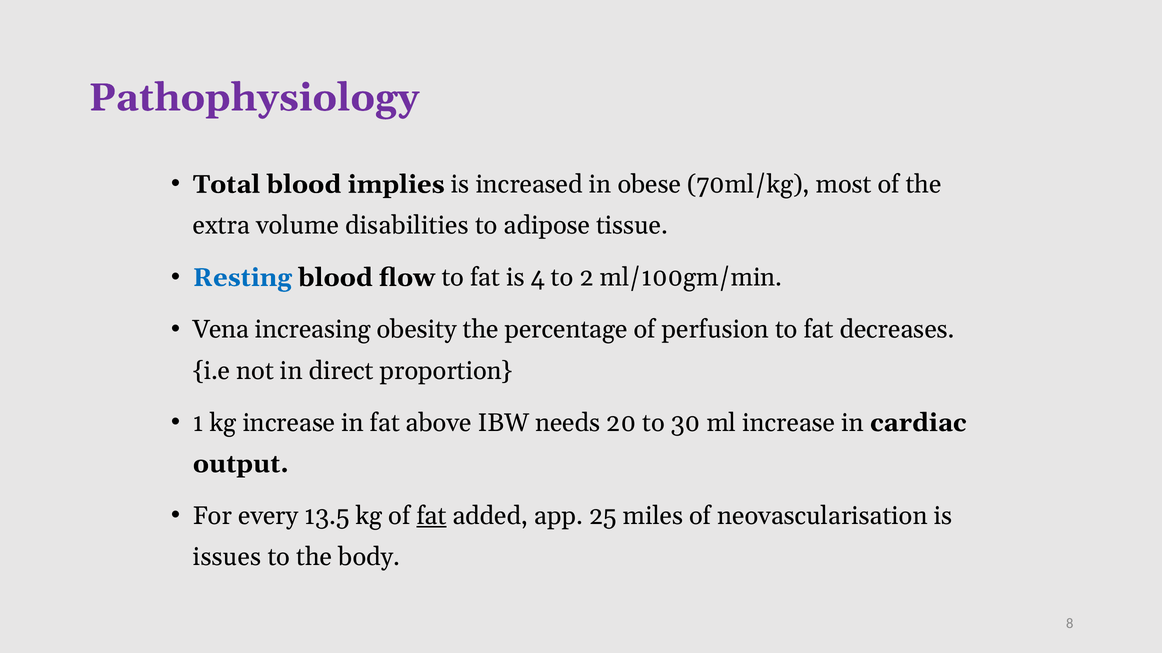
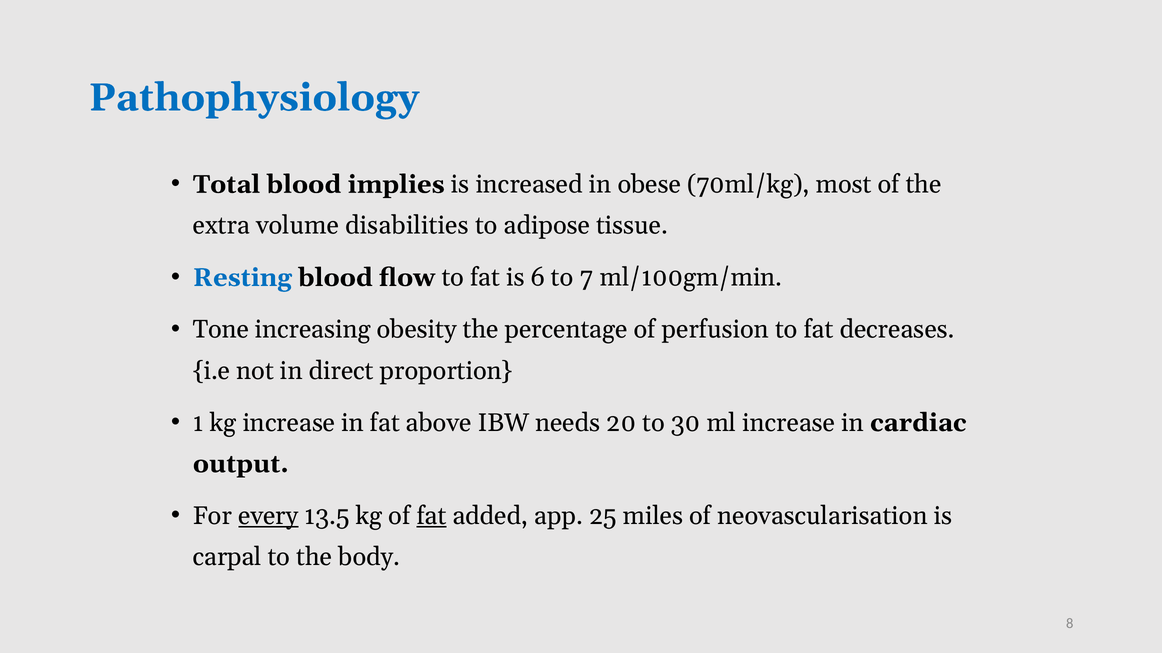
Pathophysiology colour: purple -> blue (254, 98)
4: 4 -> 6 (538, 278)
2: 2 -> 7 (586, 278)
Vena: Vena -> Tone (221, 330)
every underline: none -> present (268, 516)
issues: issues -> carpal (227, 557)
